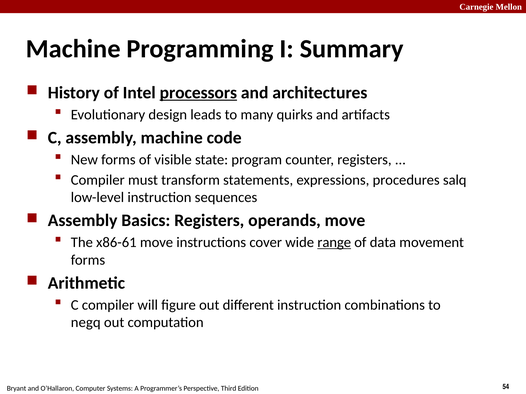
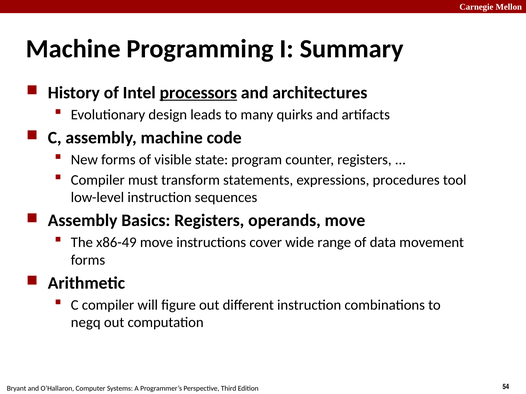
salq: salq -> tool (455, 180)
x86-61: x86-61 -> x86-49 (116, 243)
range underline: present -> none (334, 243)
